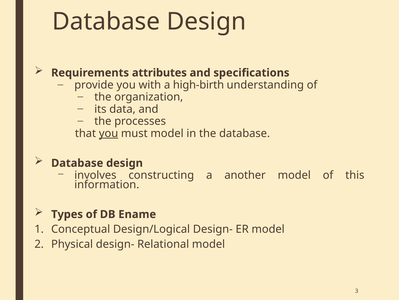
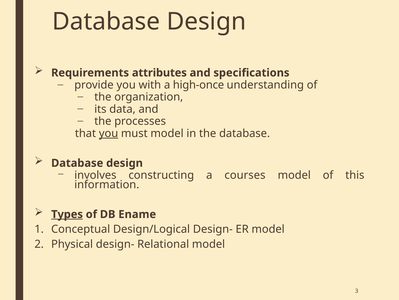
high-birth: high-birth -> high-once (199, 85)
another: another -> courses (245, 175)
Types underline: none -> present (67, 214)
